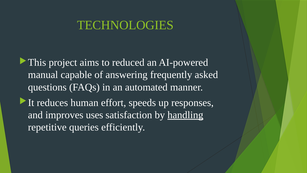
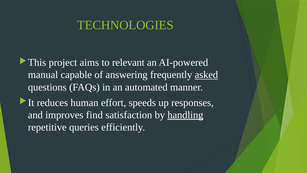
reduced: reduced -> relevant (128, 62)
asked underline: none -> present (206, 75)
uses: uses -> find (94, 115)
